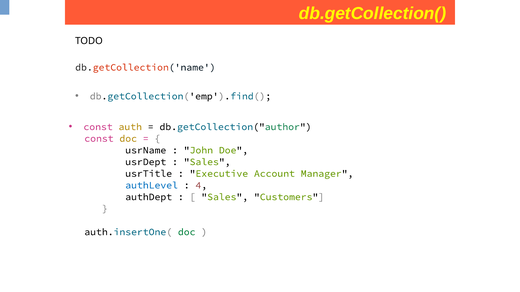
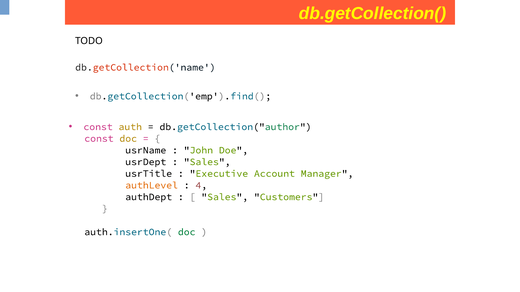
authLevel colour: blue -> orange (152, 186)
